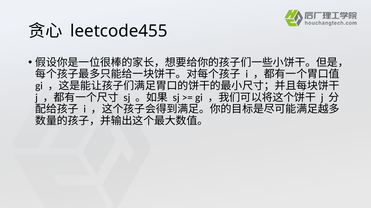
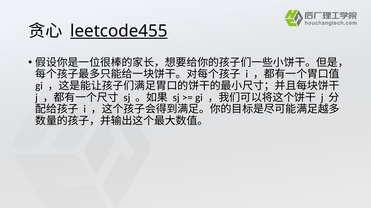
leetcode455 underline: none -> present (119, 31)
